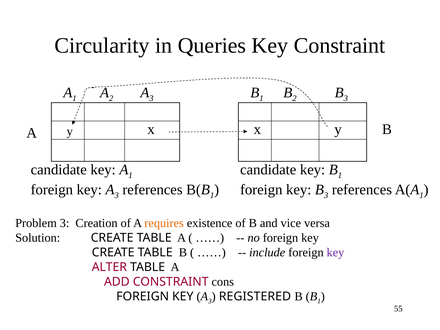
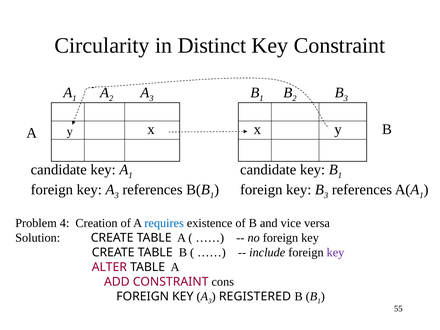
Queries: Queries -> Distinct (212, 46)
Problem 3: 3 -> 4 (65, 223)
requires colour: orange -> blue (164, 223)
